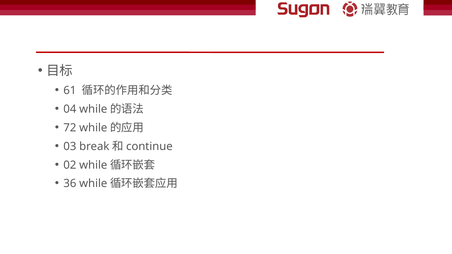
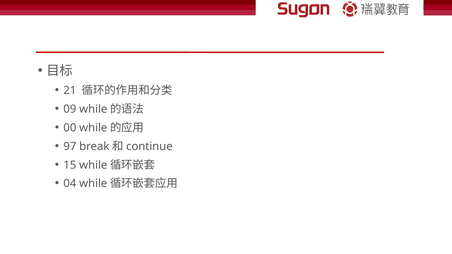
61: 61 -> 21 (70, 91)
04: 04 -> 09 (70, 109)
72: 72 -> 00 (70, 128)
03: 03 -> 97 (70, 146)
02: 02 -> 15 (70, 165)
36: 36 -> 04 (70, 184)
